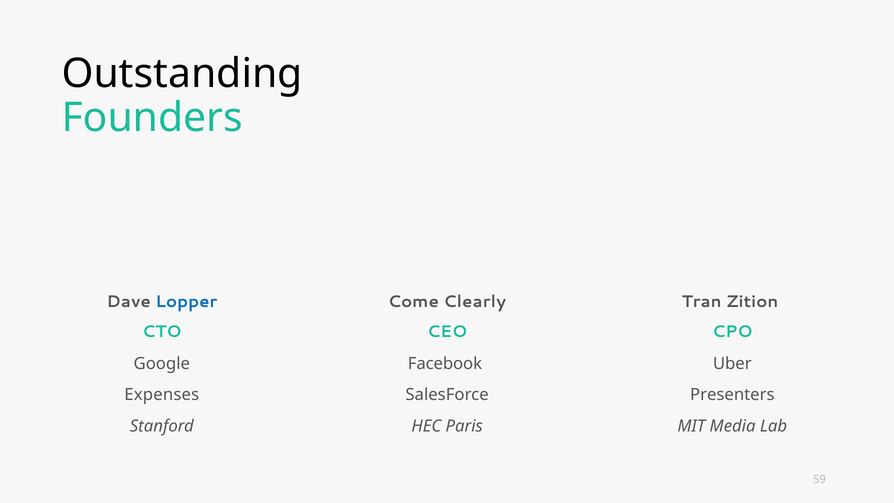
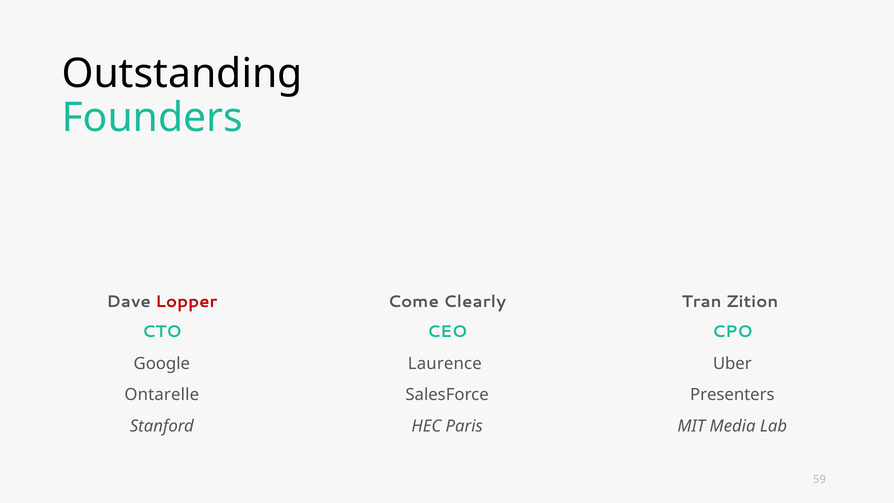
Lopper colour: blue -> red (186, 302)
Facebook: Facebook -> Laurence (445, 363)
Expenses: Expenses -> Ontarelle (162, 395)
